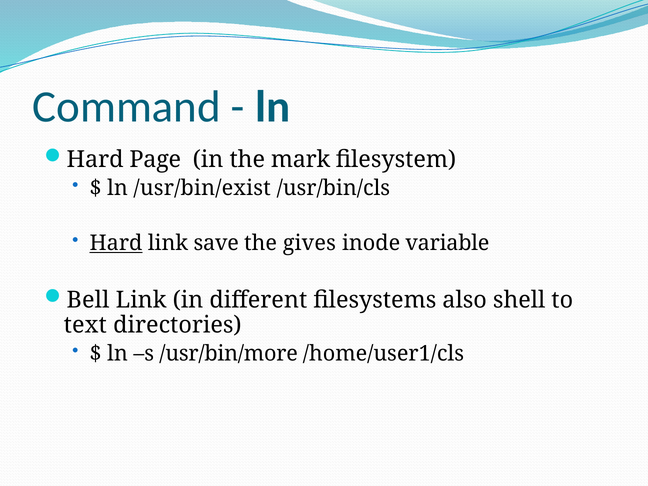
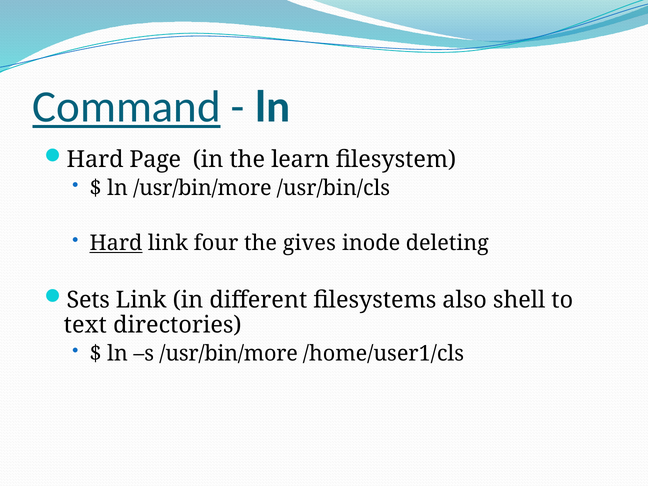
Command underline: none -> present (127, 107)
mark: mark -> learn (301, 159)
ln /usr/bin/exist: /usr/bin/exist -> /usr/bin/more (202, 188)
save: save -> four (216, 243)
variable: variable -> deleting (447, 243)
Bell: Bell -> Sets (88, 300)
